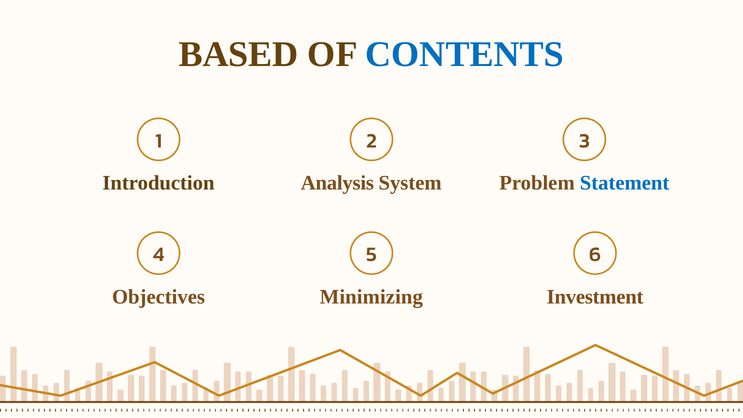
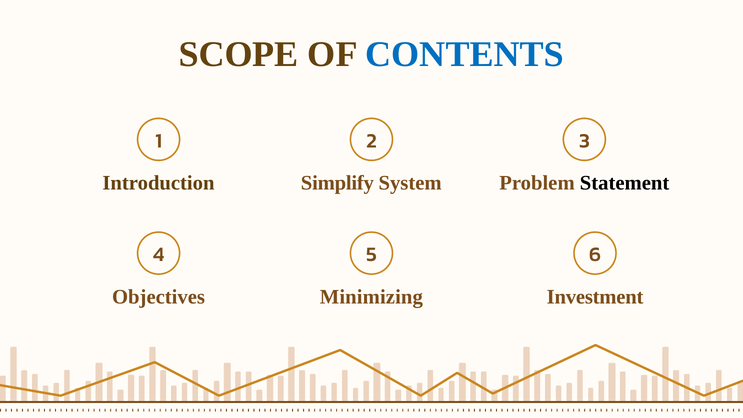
BASED: BASED -> SCOPE (239, 54)
Analysis: Analysis -> Simplify (337, 183)
Statement colour: blue -> black (625, 183)
